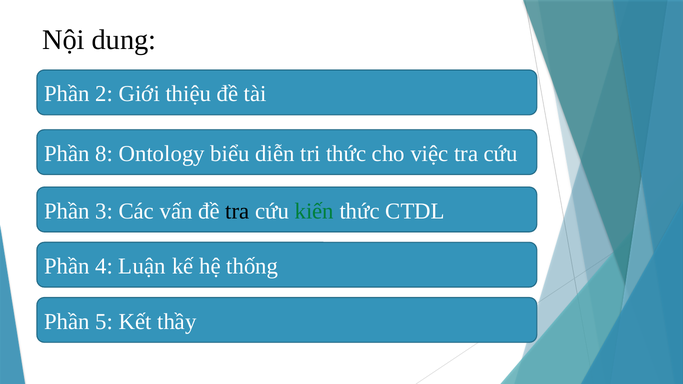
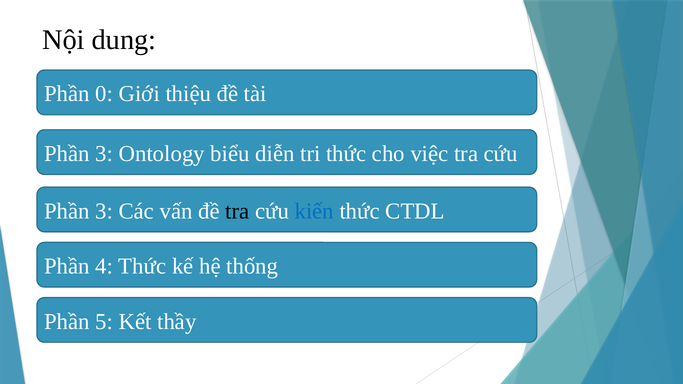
2: 2 -> 0 (104, 94)
8: 8 -> 3 (104, 154)
kiến colour: green -> blue (314, 211)
4 Luận: Luận -> Thức (142, 266)
